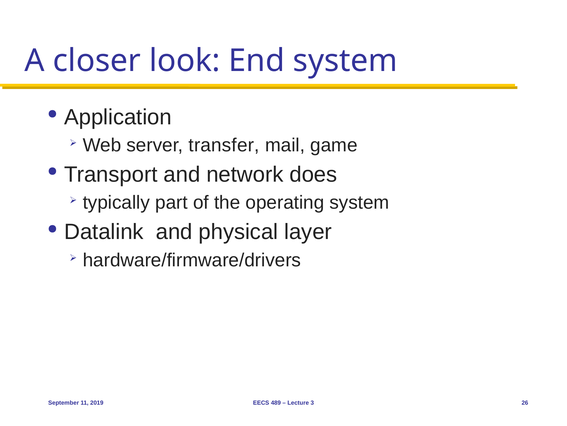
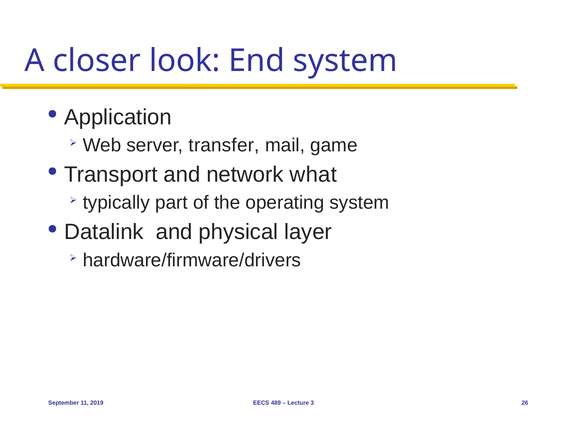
does: does -> what (313, 174)
